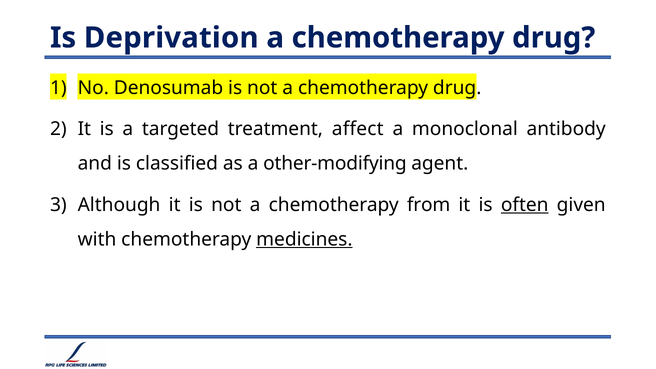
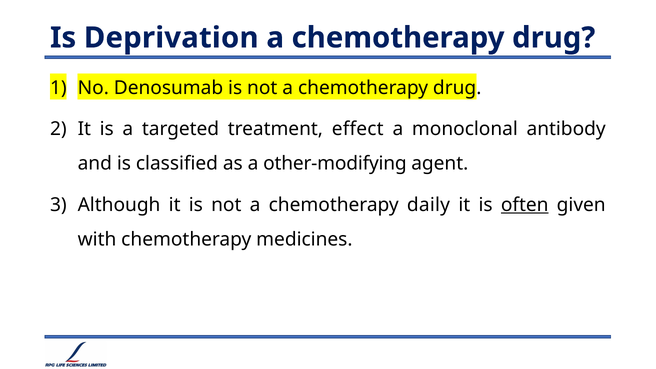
affect: affect -> effect (358, 129)
from: from -> daily (428, 205)
medicines underline: present -> none (304, 239)
